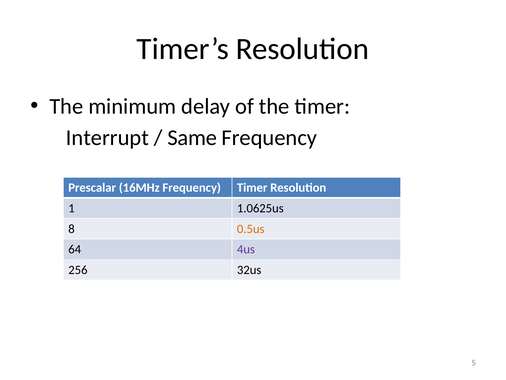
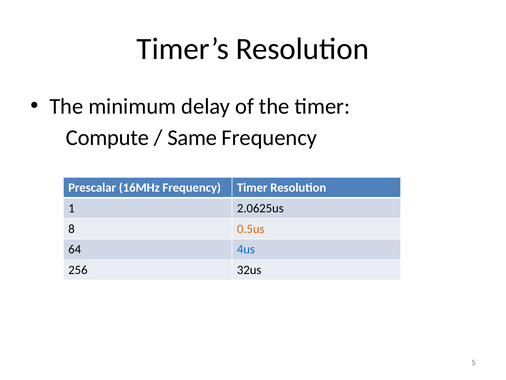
Interrupt: Interrupt -> Compute (108, 138)
1.0625us: 1.0625us -> 2.0625us (260, 208)
4us colour: purple -> blue (246, 249)
